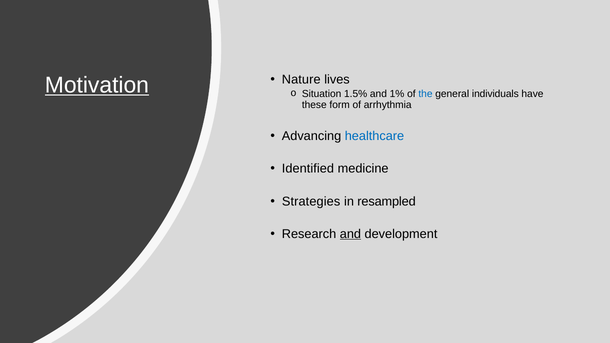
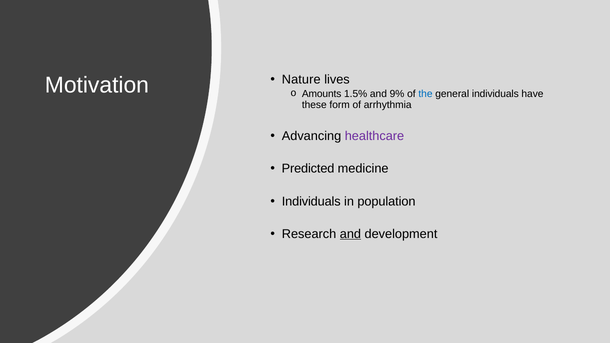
Motivation underline: present -> none (97, 85)
Situation: Situation -> Amounts (322, 94)
1%: 1% -> 9% (397, 94)
healthcare colour: blue -> purple (374, 136)
Identified: Identified -> Predicted (308, 169)
Strategies: Strategies -> Individuals (311, 201)
resampled: resampled -> population (386, 201)
